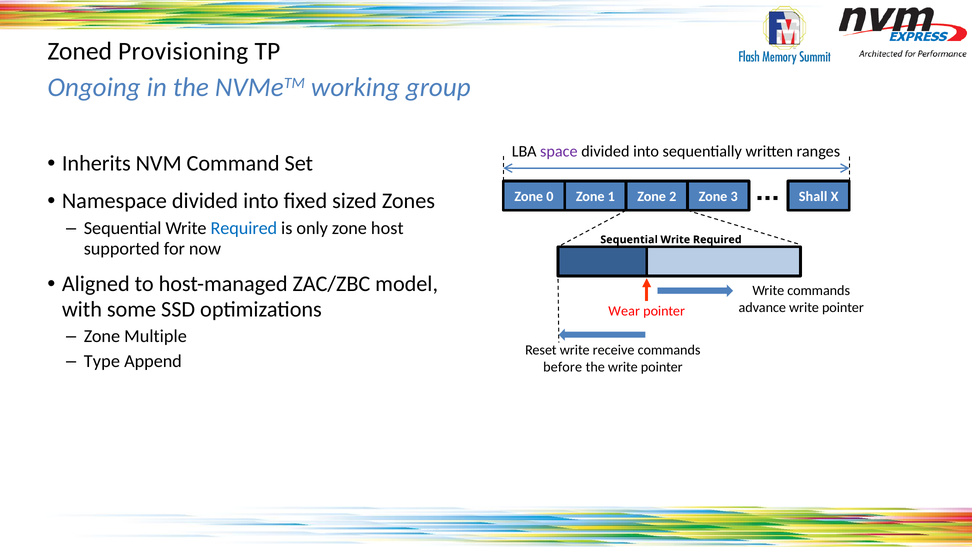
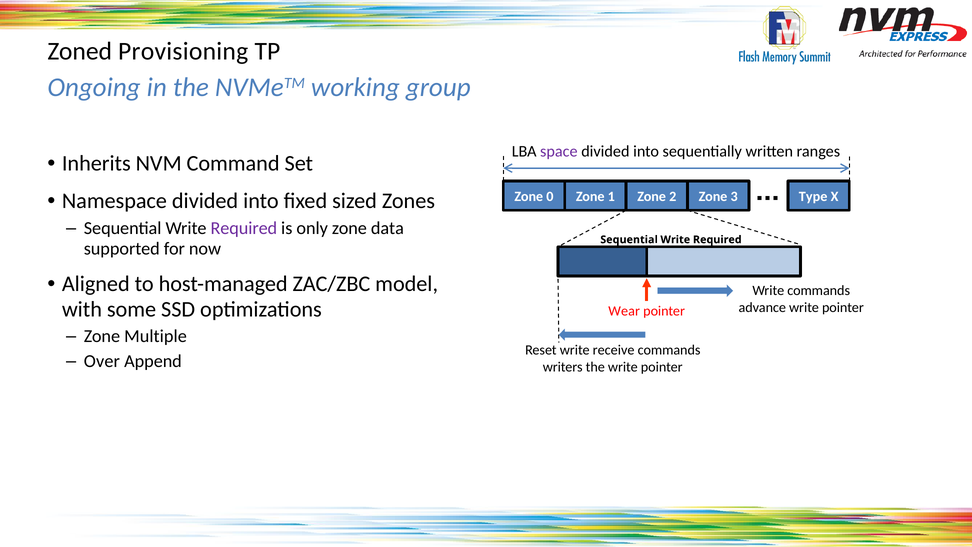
Shall: Shall -> Type (813, 197)
Required colour: blue -> purple (244, 228)
host: host -> data (387, 228)
Type: Type -> Over (102, 361)
before: before -> writers (563, 367)
